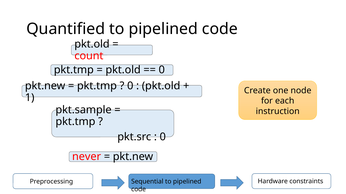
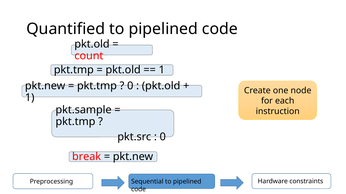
0: 0 -> 1 (162, 70)
never: never -> break (87, 157)
